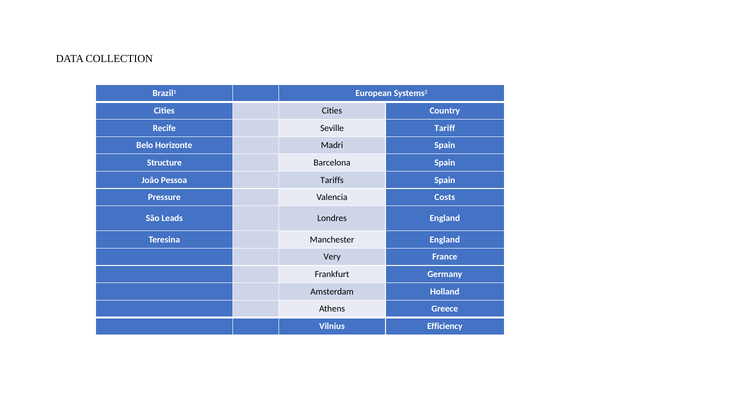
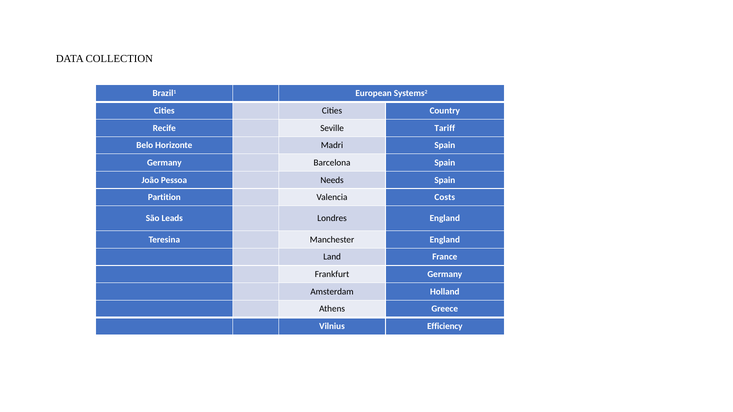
Structure: Structure -> Germany (164, 163)
Tariffs: Tariffs -> Needs (332, 180)
Pressure: Pressure -> Partition (164, 197)
Very: Very -> Land (332, 257)
